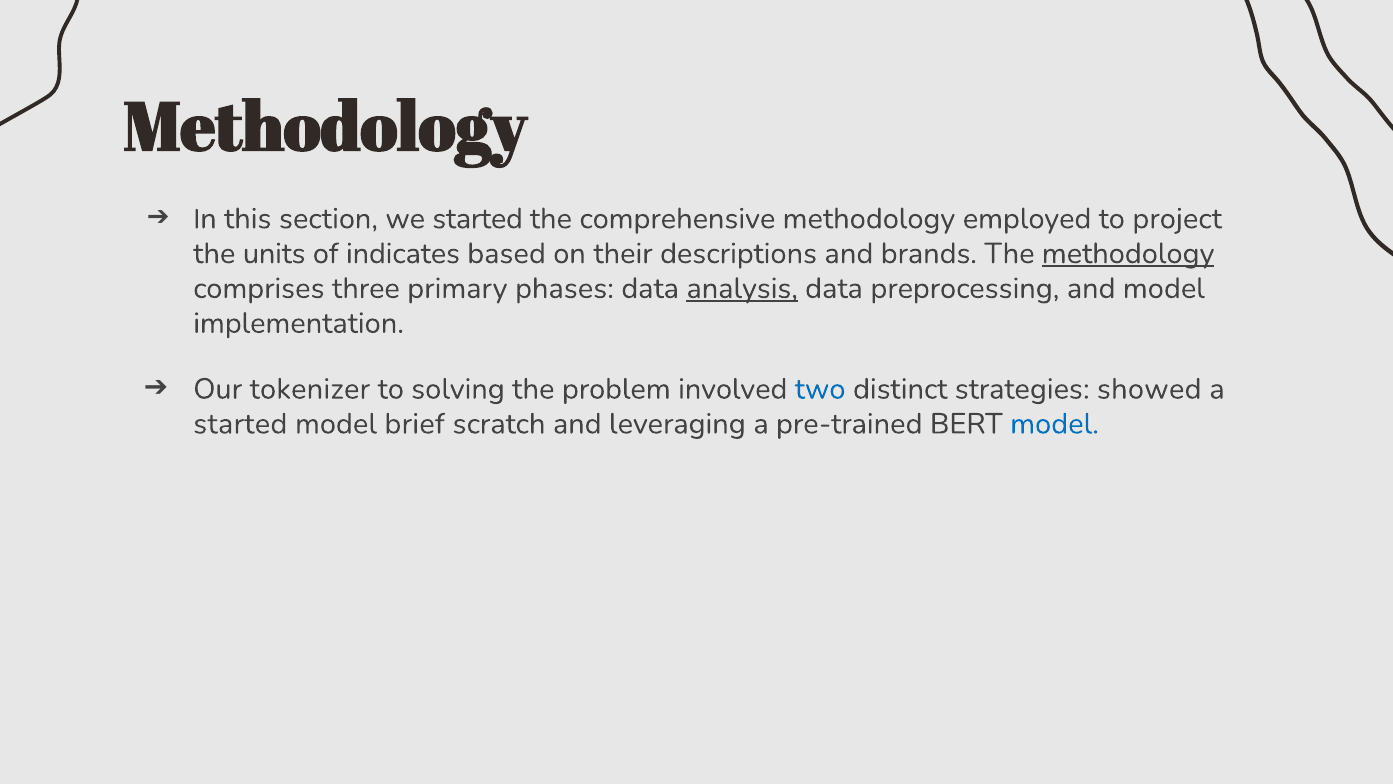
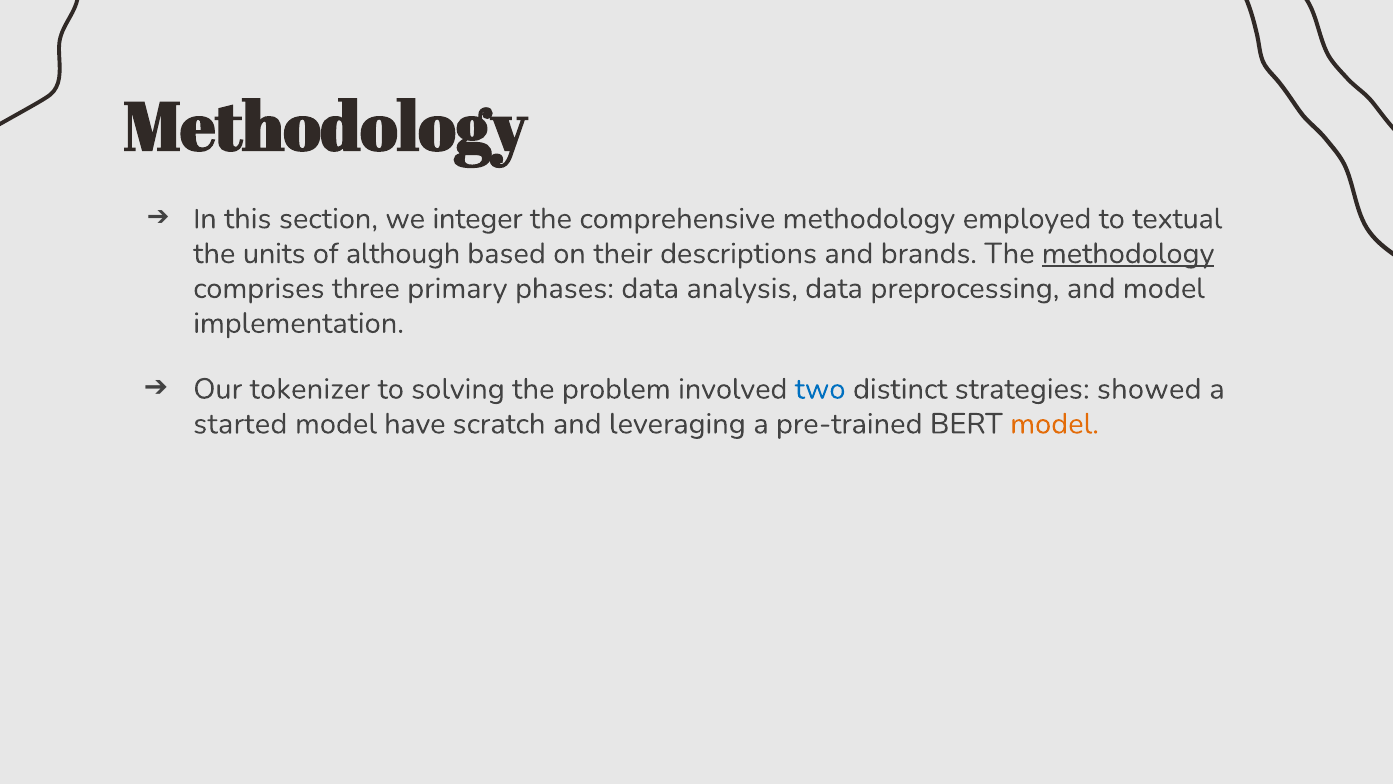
we started: started -> integer (478, 219)
project: project -> textual (1177, 219)
indicates: indicates -> although (403, 253)
analysis underline: present -> none (742, 288)
brief: brief -> have (415, 424)
model colour: blue -> orange (1055, 424)
